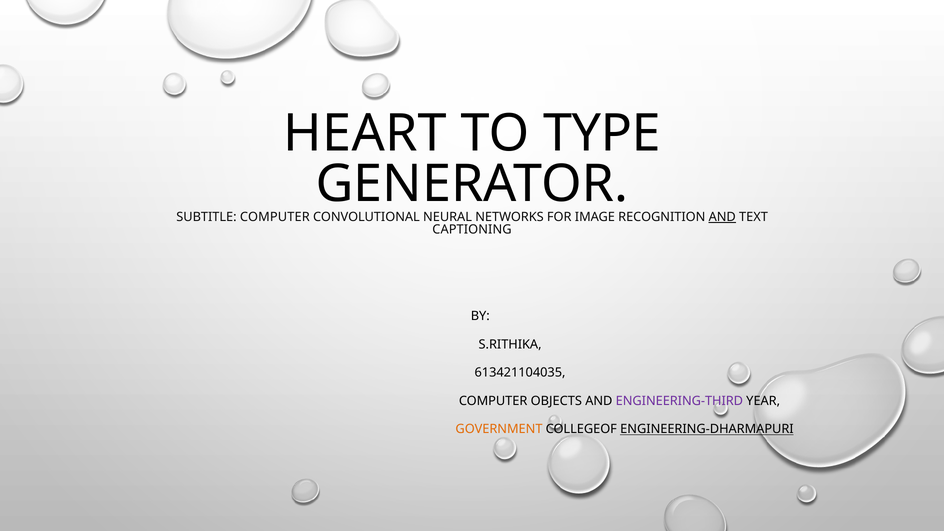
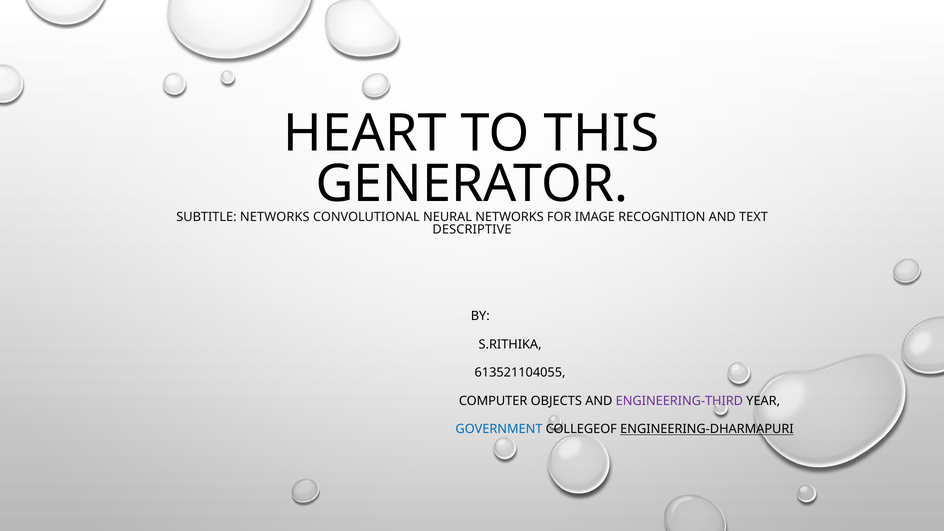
TYPE: TYPE -> THIS (602, 133)
SUBTITLE COMPUTER: COMPUTER -> NETWORKS (275, 217)
AND underline: present -> none (722, 217)
CAPTIONING: CAPTIONING -> DESCRIPTIVE (472, 230)
613421104035: 613421104035 -> 613521104055 (520, 373)
GOVERNMENT colour: orange -> blue (499, 429)
